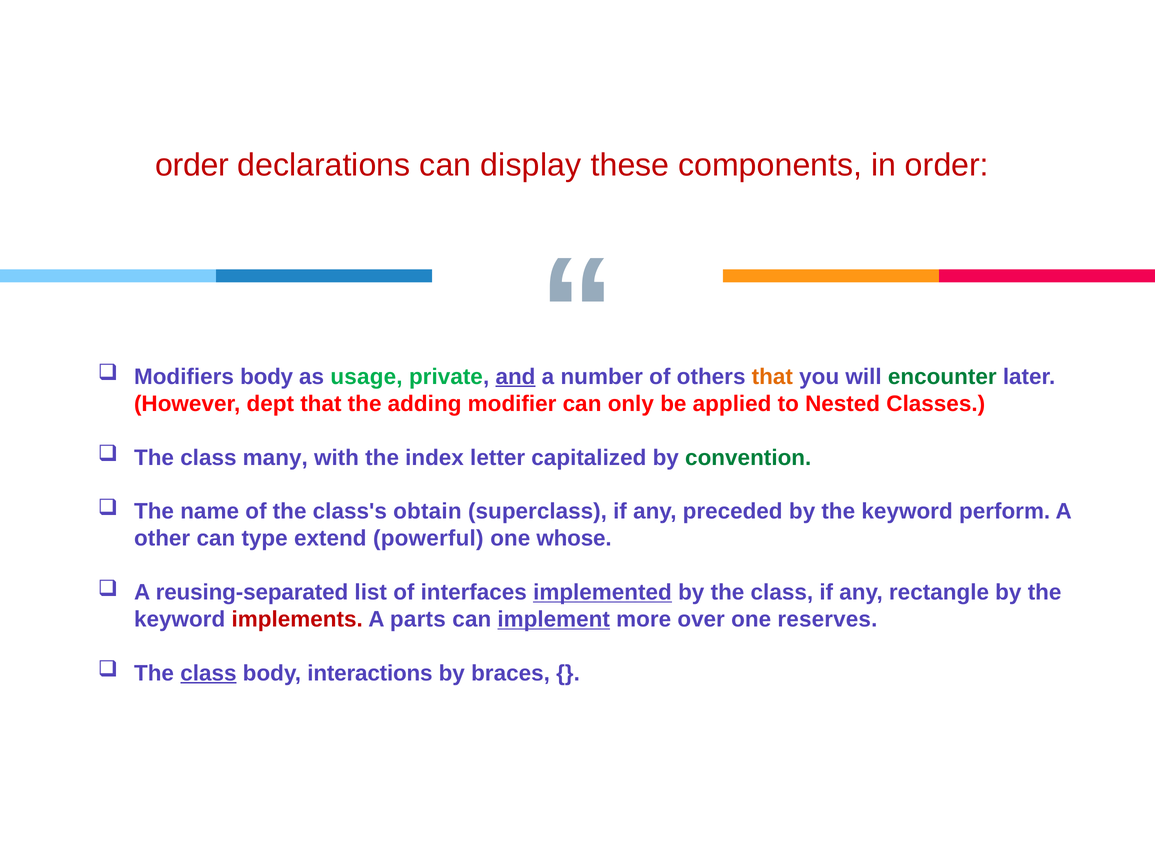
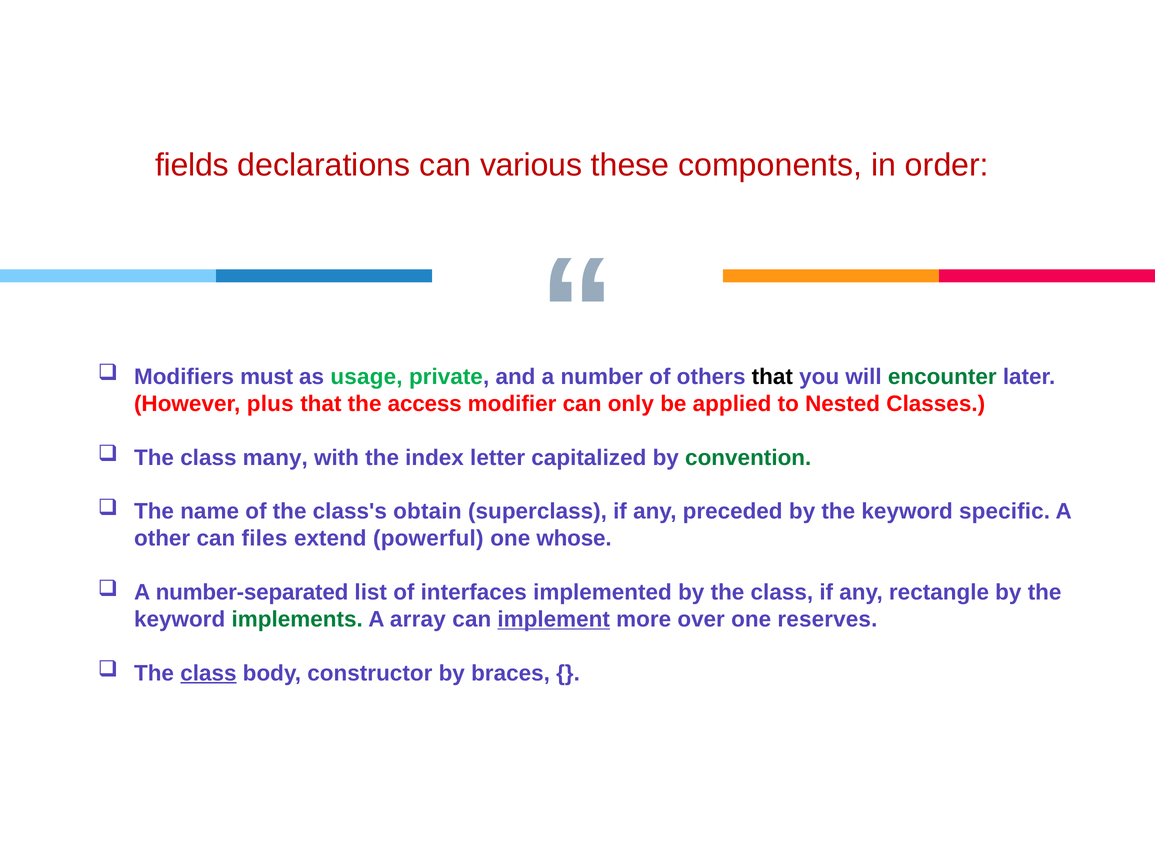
order: order -> fields (192, 165)
display: display -> various (531, 165)
Modifiers body: body -> must (267, 377)
and underline: present -> none (516, 377)
that colour: orange -> black (772, 377)
dept: dept -> plus (270, 404)
adding: adding -> access (425, 404)
perform: perform -> specific (1005, 512)
type: type -> files (264, 539)
reusing-separated: reusing-separated -> number-separated (252, 593)
implemented underline: present -> none (602, 593)
implements colour: red -> green (297, 620)
parts: parts -> array (418, 620)
interactions: interactions -> constructor (370, 673)
